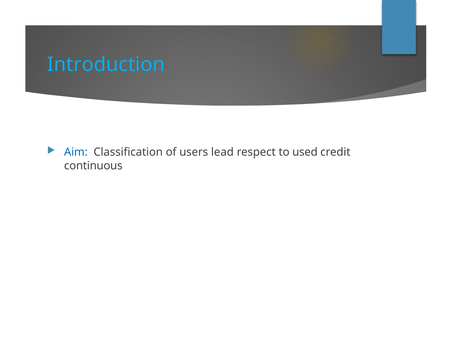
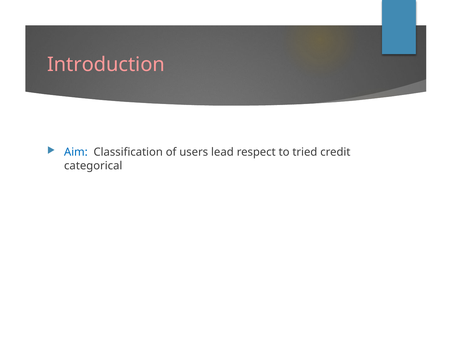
Introduction colour: light blue -> pink (106, 65)
used: used -> tried (305, 152)
continuous: continuous -> categorical (93, 166)
